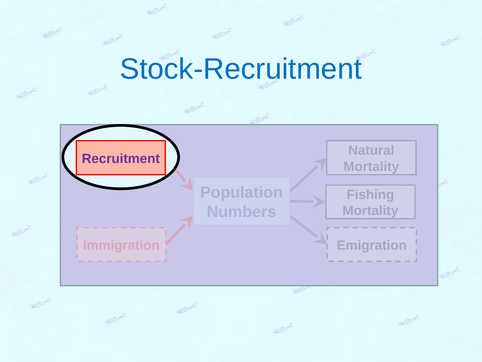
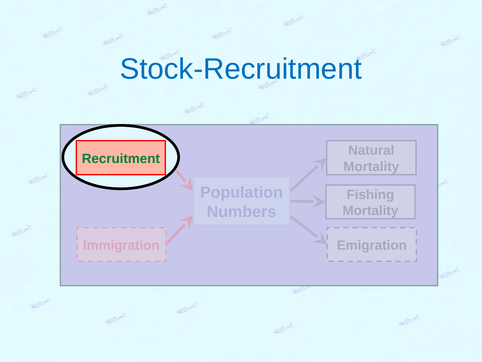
Recruitment colour: purple -> green (121, 158)
